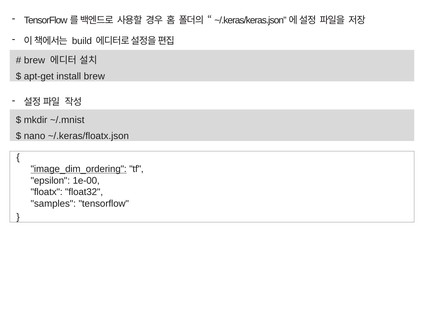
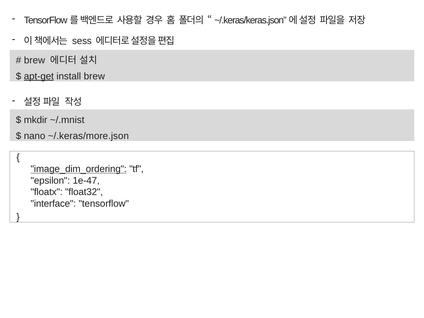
build: build -> sess (82, 41)
apt-get underline: none -> present (39, 76)
~/.keras/floatx.json: ~/.keras/floatx.json -> ~/.keras/more.json (88, 136)
1e-00: 1e-00 -> 1e-47 (86, 181)
samples: samples -> interface (53, 204)
